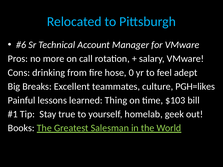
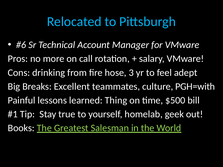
0: 0 -> 3 (131, 73)
PGH=likes: PGH=likes -> PGH=with (195, 87)
$103: $103 -> $500 (175, 100)
